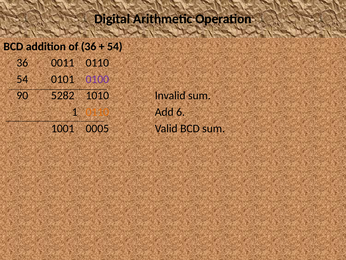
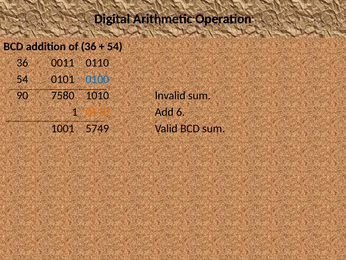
0100 colour: purple -> blue (97, 79)
5282: 5282 -> 7580 (63, 95)
0005: 0005 -> 5749 (97, 128)
